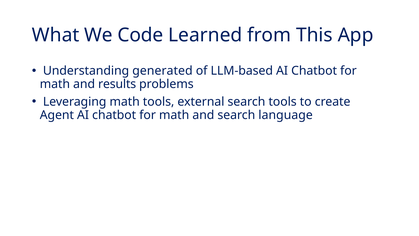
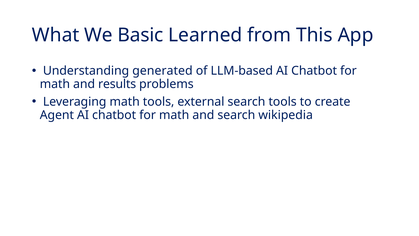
Code: Code -> Basic (141, 35)
language: language -> wikipedia (286, 115)
